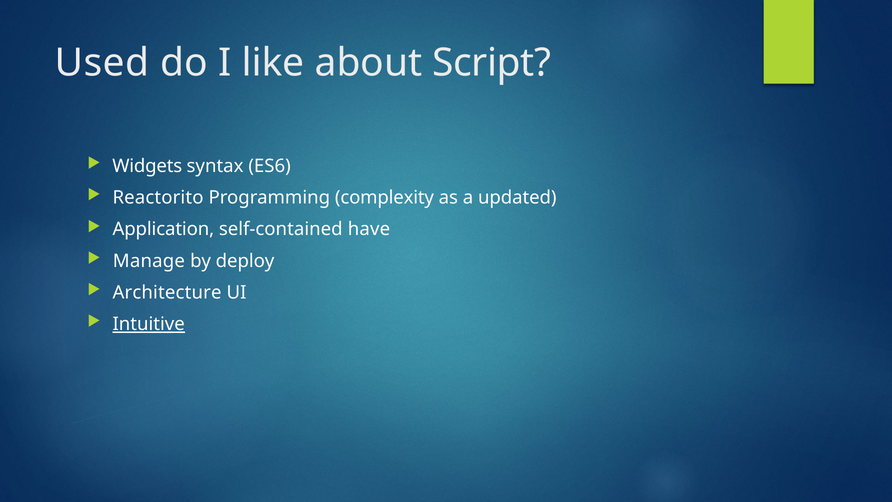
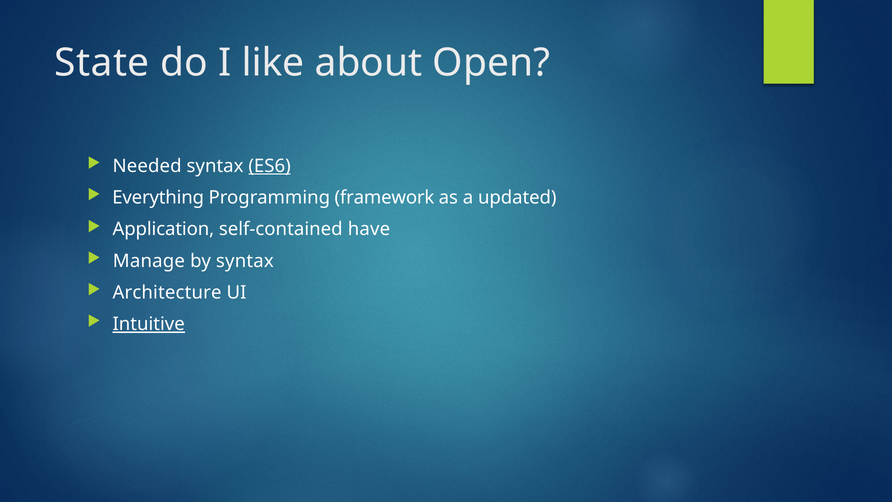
Used: Used -> State (102, 63)
Script: Script -> Open (491, 63)
Widgets: Widgets -> Needed (147, 166)
ES6 underline: none -> present (270, 166)
Reactorito: Reactorito -> Everything (158, 198)
complexity: complexity -> framework (384, 198)
by deploy: deploy -> syntax (245, 261)
